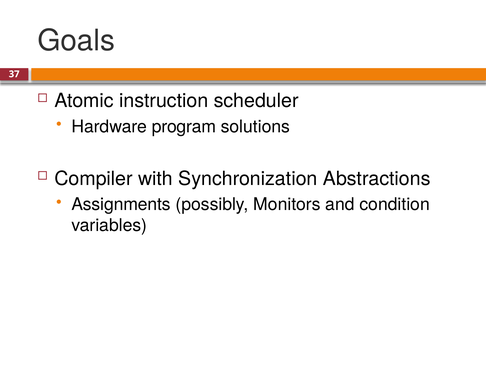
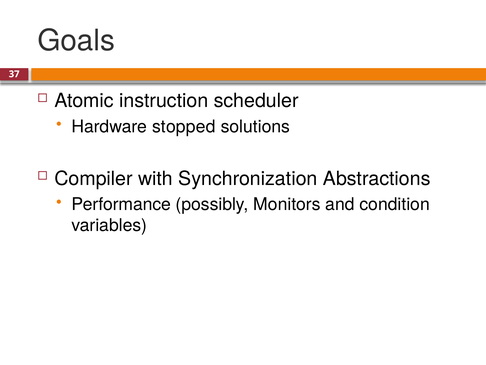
program: program -> stopped (184, 126)
Assignments: Assignments -> Performance (121, 204)
